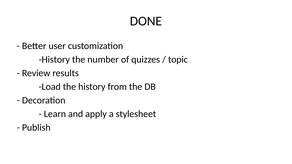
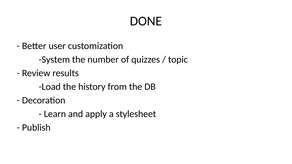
History: History -> System (54, 60)
